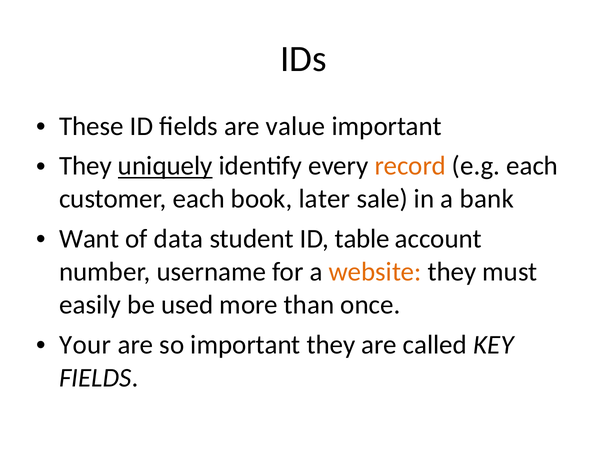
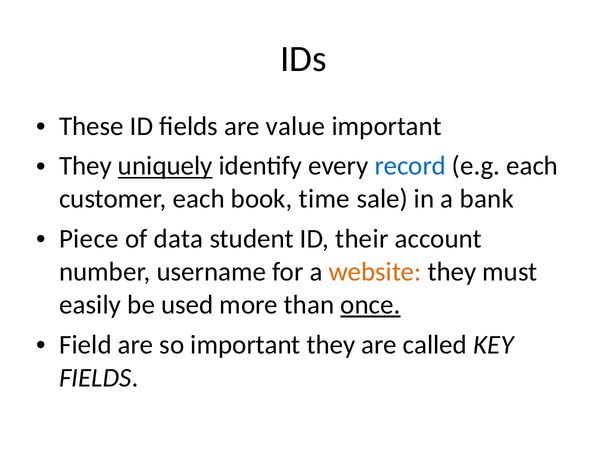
record colour: orange -> blue (410, 166)
later: later -> time (324, 199)
Want: Want -> Piece (89, 238)
table: table -> their (362, 238)
once underline: none -> present (370, 304)
Your: Your -> Field (85, 344)
